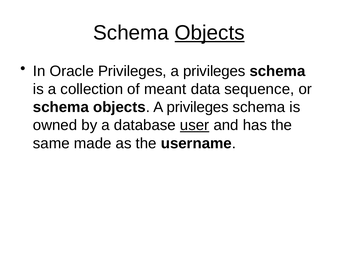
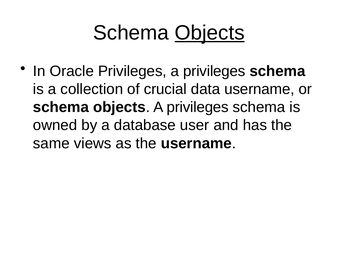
meant: meant -> crucial (165, 89)
data sequence: sequence -> username (259, 89)
user underline: present -> none (195, 125)
made: made -> views (93, 143)
